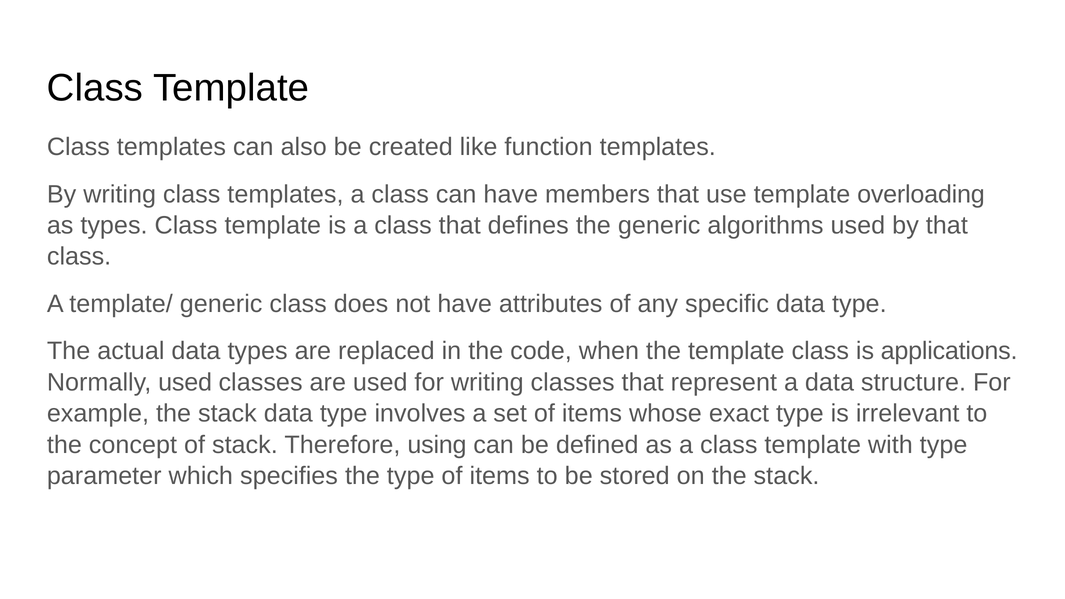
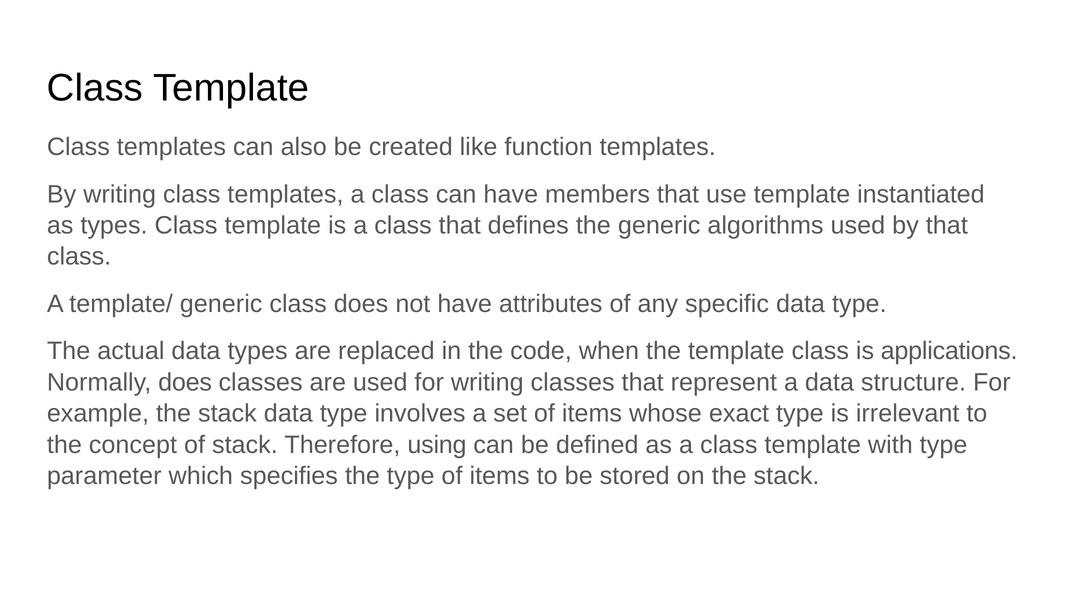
overloading: overloading -> instantiated (921, 194)
Normally used: used -> does (185, 382)
